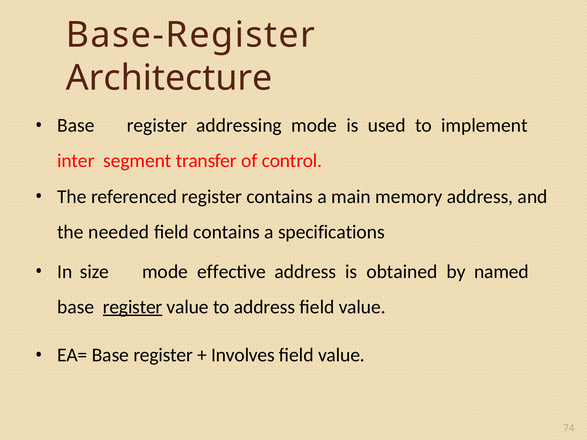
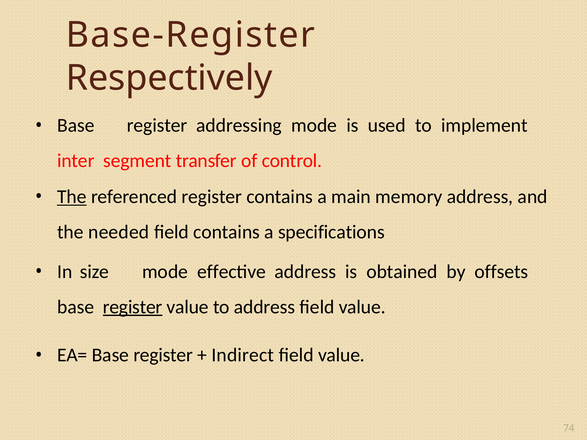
Architecture: Architecture -> Respectively (169, 78)
The underline: none -> present (72, 197)
named: named -> offsets (501, 272)
Involves: Involves -> Indirect (243, 355)
